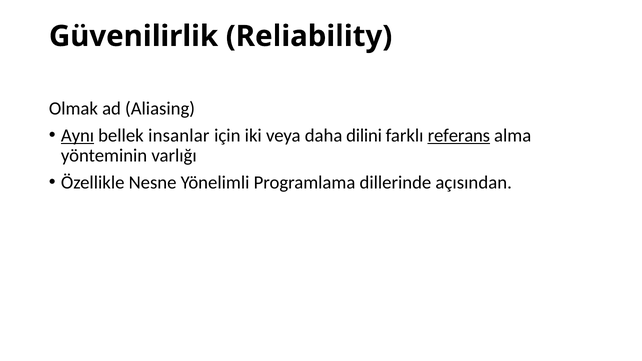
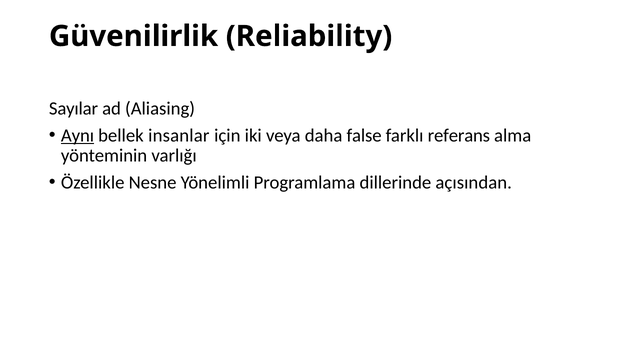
Olmak: Olmak -> Sayılar (73, 109)
dilini: dilini -> false (364, 135)
referans underline: present -> none (459, 135)
